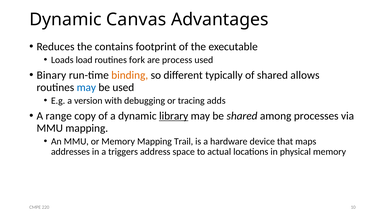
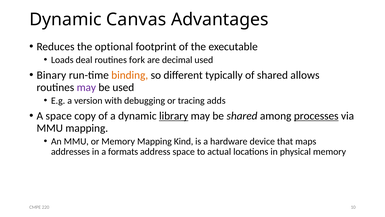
contains: contains -> optional (114, 47)
load: load -> deal (84, 60)
process: process -> decimal (177, 60)
may colour: blue -> purple (86, 87)
A range: range -> space (59, 116)
processes underline: none -> present (316, 116)
Trail: Trail -> Kind (184, 141)
triggers: triggers -> formats (123, 151)
